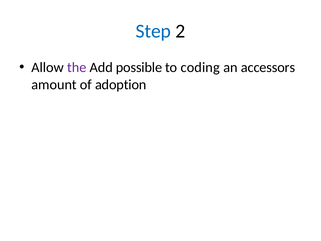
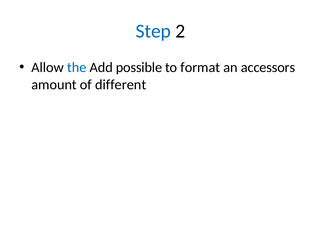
the colour: purple -> blue (77, 67)
coding: coding -> format (200, 67)
adoption: adoption -> different (121, 84)
